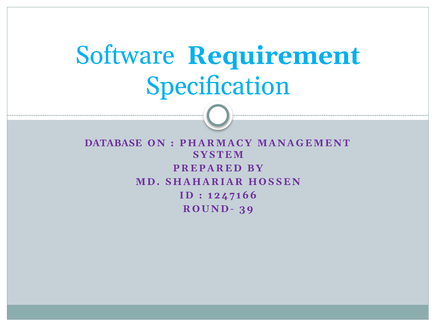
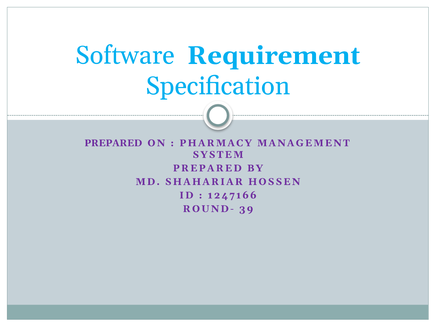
DATABASE: DATABASE -> PREPARED (113, 143)
